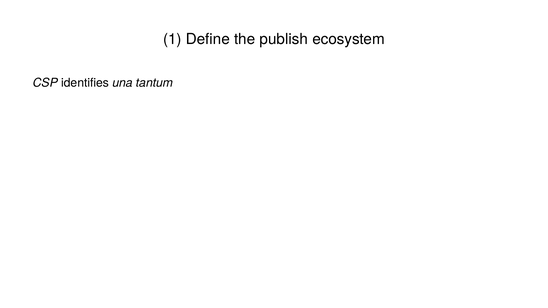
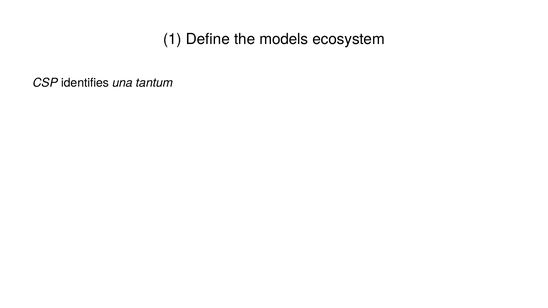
publish: publish -> models (284, 39)
